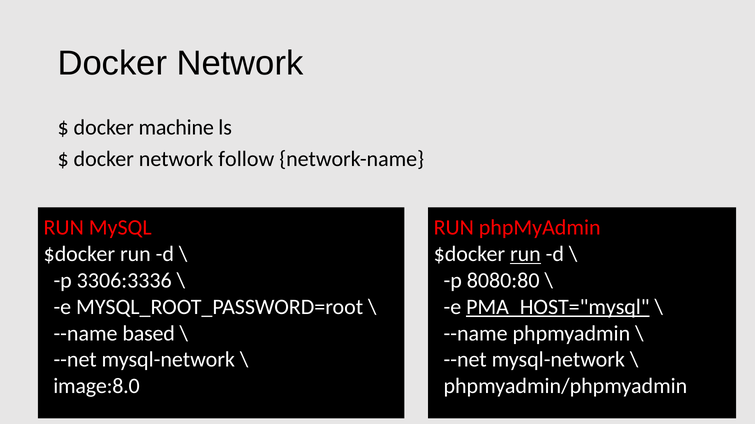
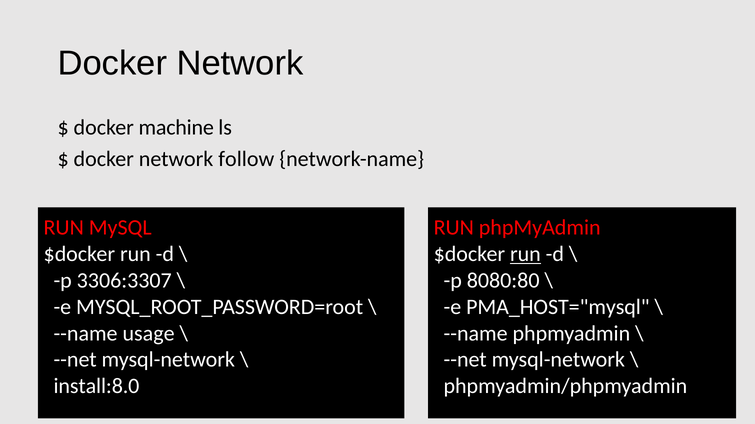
3306:3336: 3306:3336 -> 3306:3307 (124, 281)
PMA_HOST="mysql underline: present -> none (558, 307)
based: based -> usage (149, 334)
image:8.0: image:8.0 -> install:8.0 (96, 387)
